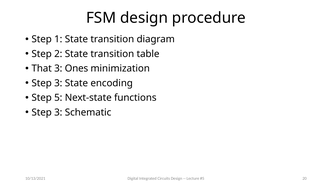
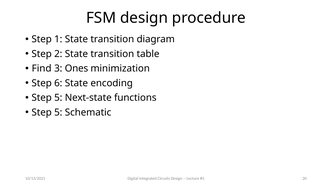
That: That -> Find (42, 68)
3: 3 -> 6 (58, 83)
3: 3 -> 5 (58, 112)
